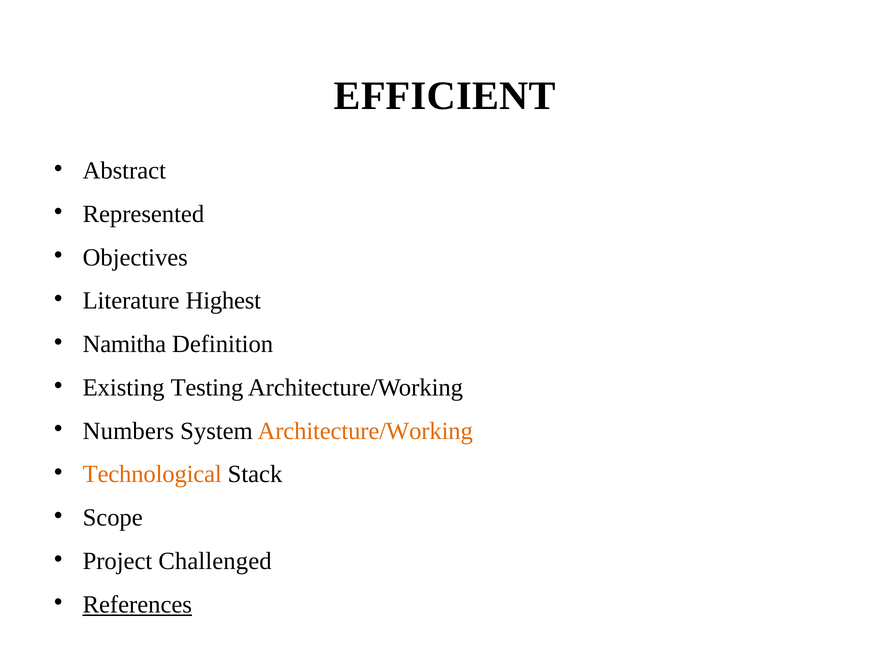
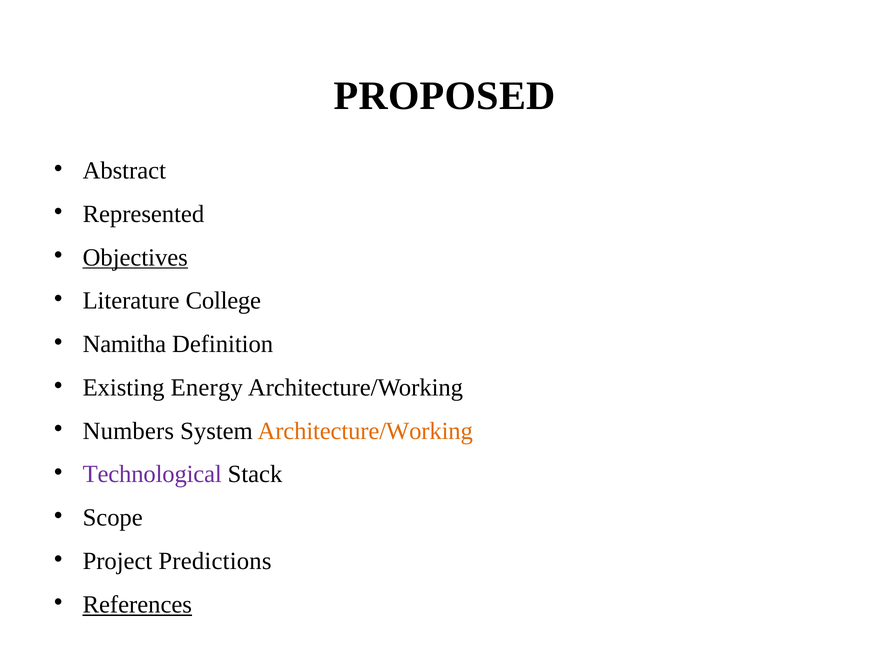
EFFICIENT: EFFICIENT -> PROPOSED (445, 96)
Objectives underline: none -> present (135, 257)
Highest: Highest -> College (223, 301)
Testing: Testing -> Energy (207, 387)
Technological colour: orange -> purple (152, 474)
Challenged: Challenged -> Predictions (215, 561)
